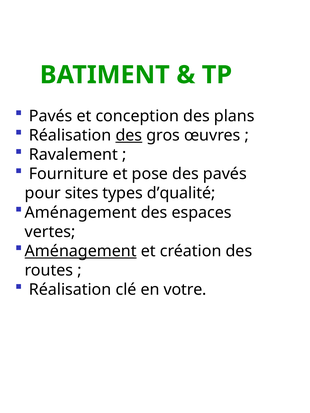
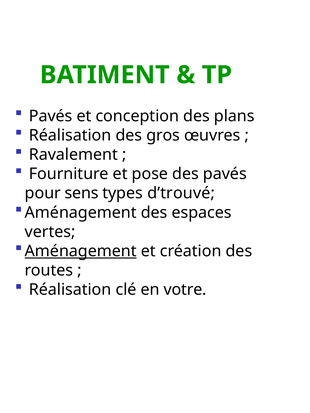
des underline: present -> none (129, 135)
sites: sites -> sens (82, 193)
d’qualité: d’qualité -> d’trouvé (181, 193)
